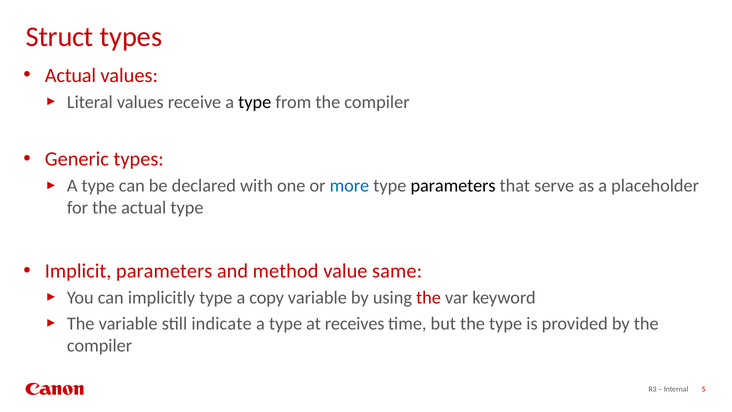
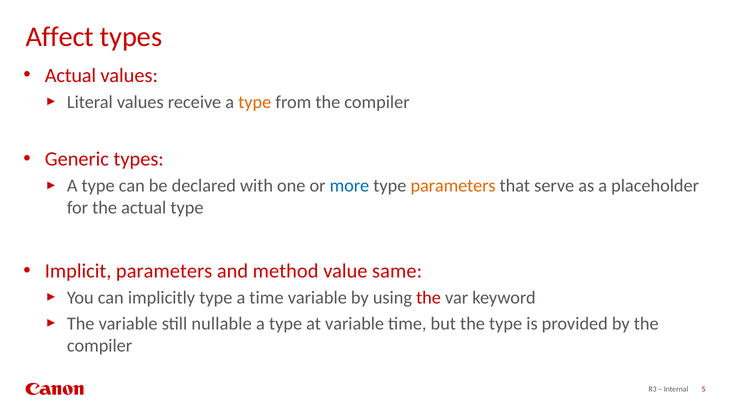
Struct: Struct -> Affect (60, 37)
type colour: black -> orange (255, 102)
parameters colour: black -> orange (453, 186)
a copy: copy -> time (266, 298)
indicate: indicate -> nullable (222, 323)
at receives: receives -> variable (355, 323)
